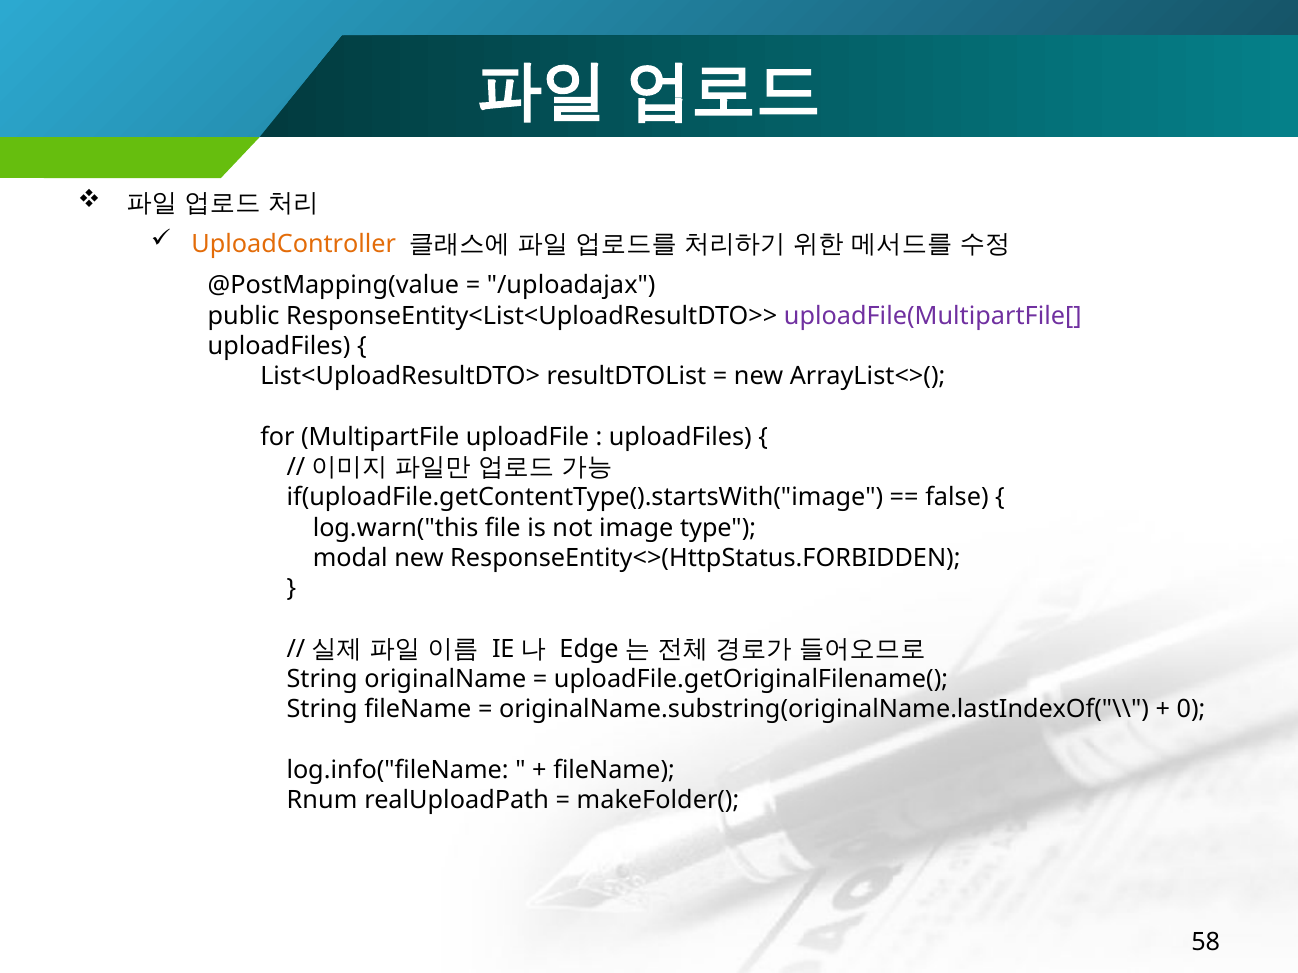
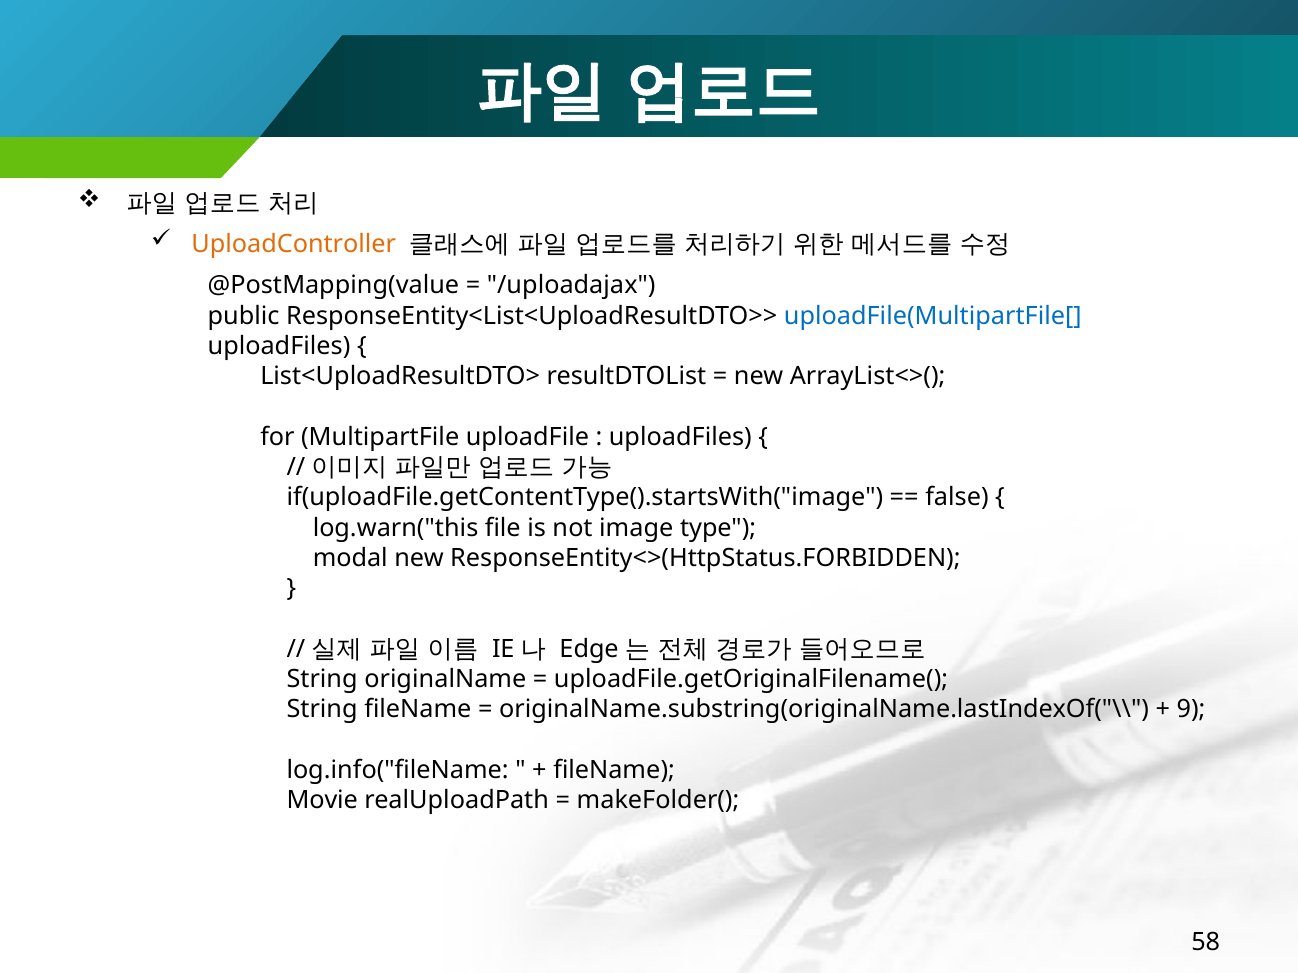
uploadFile(MultipartFile[ colour: purple -> blue (933, 316)
0: 0 -> 9 (1191, 710)
Rnum: Rnum -> Movie (322, 801)
